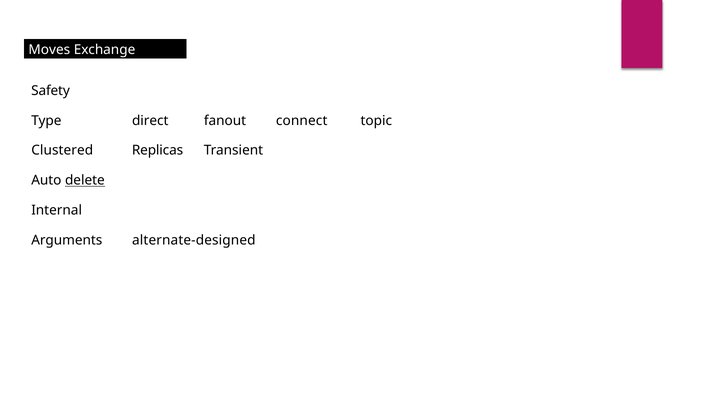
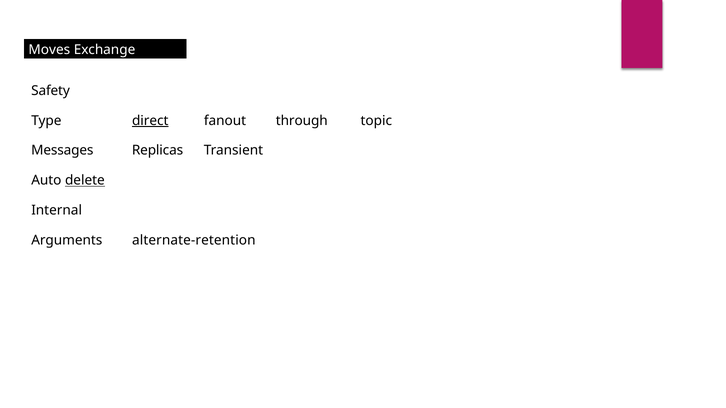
direct underline: none -> present (150, 121)
connect: connect -> through (302, 121)
Clustered: Clustered -> Messages (62, 151)
alternate-designed: alternate-designed -> alternate-retention (194, 241)
